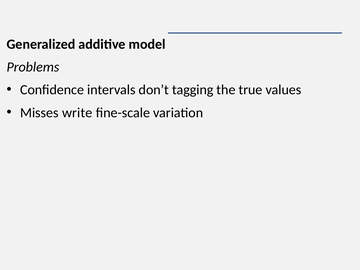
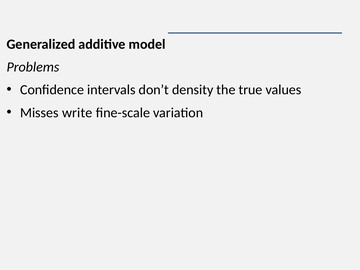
tagging: tagging -> density (193, 90)
